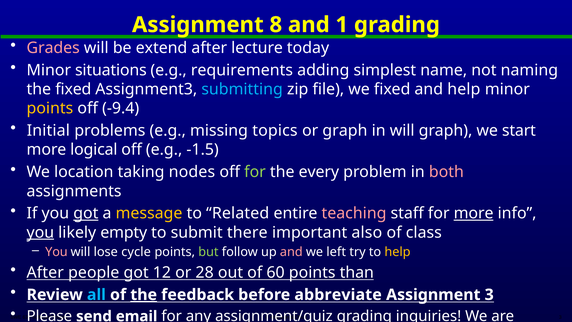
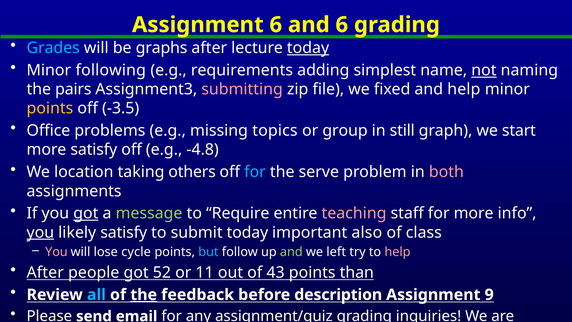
Assignment 8: 8 -> 6 (276, 25)
and 1: 1 -> 6 (342, 25)
Grades colour: pink -> light blue (53, 48)
extend: extend -> graphs (162, 48)
today underline: none -> present (308, 48)
situations: situations -> following (111, 70)
not underline: none -> present (484, 70)
the fixed: fixed -> pairs (73, 89)
submitting colour: light blue -> pink (242, 89)
-9.4: -9.4 -> -3.5 (121, 108)
Initial: Initial -> Office (48, 131)
or graph: graph -> group (345, 131)
in will: will -> still (402, 131)
more logical: logical -> satisfy (94, 150)
-1.5: -1.5 -> -4.8 (203, 150)
nodes: nodes -> others (192, 172)
for colour: light green -> light blue (255, 172)
every: every -> serve (319, 172)
message colour: yellow -> light green (149, 213)
Related: Related -> Require (238, 213)
more underline: present -> none (474, 213)
likely empty: empty -> satisfy (124, 232)
submit there: there -> today (247, 232)
but colour: light green -> light blue (208, 252)
and colour: pink -> light green (291, 252)
help colour: yellow -> pink (397, 252)
12: 12 -> 52 (162, 272)
28: 28 -> 11 (205, 272)
60: 60 -> 43 (276, 272)
abbreviate: abbreviate -> description (338, 295)
Assignment 3: 3 -> 9 (489, 295)
